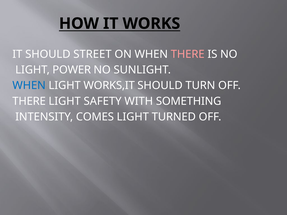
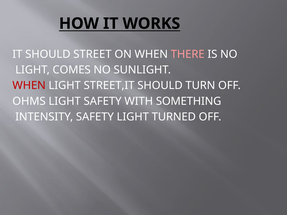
POWER: POWER -> COMES (72, 70)
WHEN colour: blue -> red (29, 86)
WORKS,IT: WORKS,IT -> STREET,IT (109, 86)
THERE: THERE -> OHMS (29, 101)
INTENSITY COMES: COMES -> SAFETY (95, 117)
